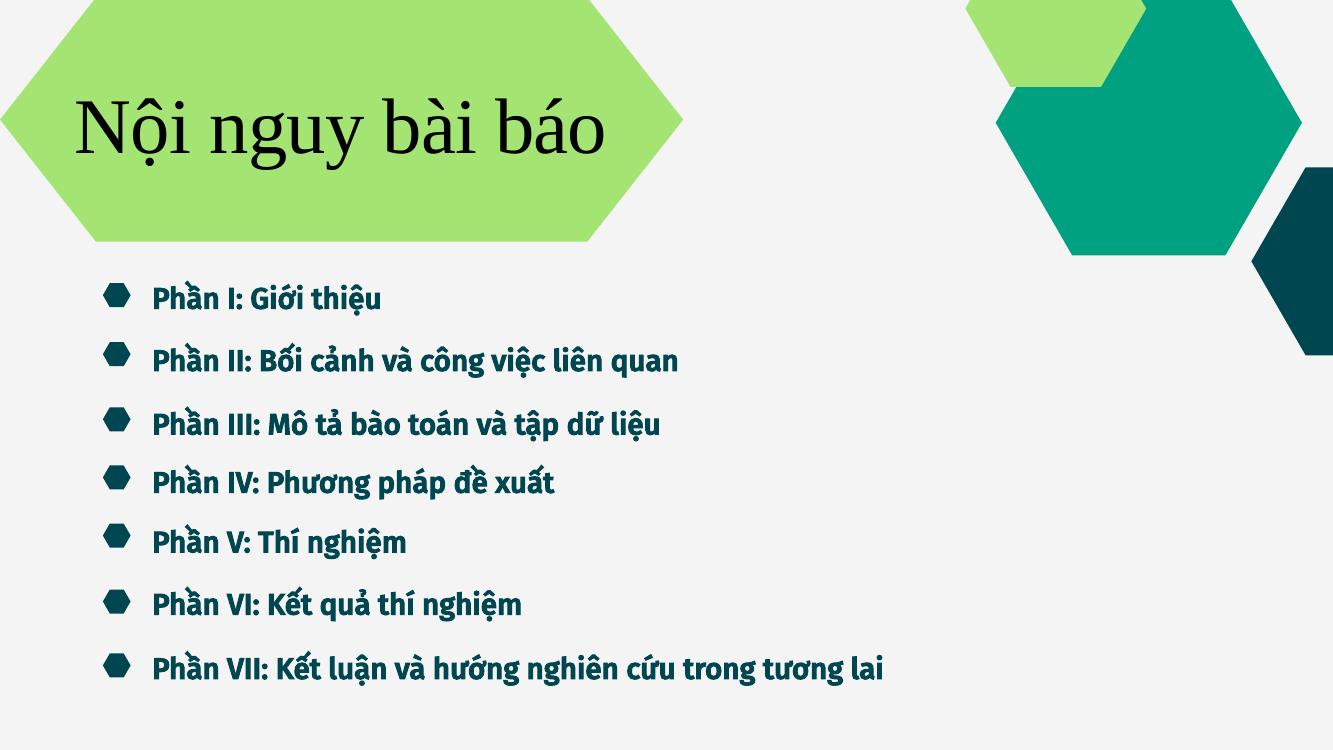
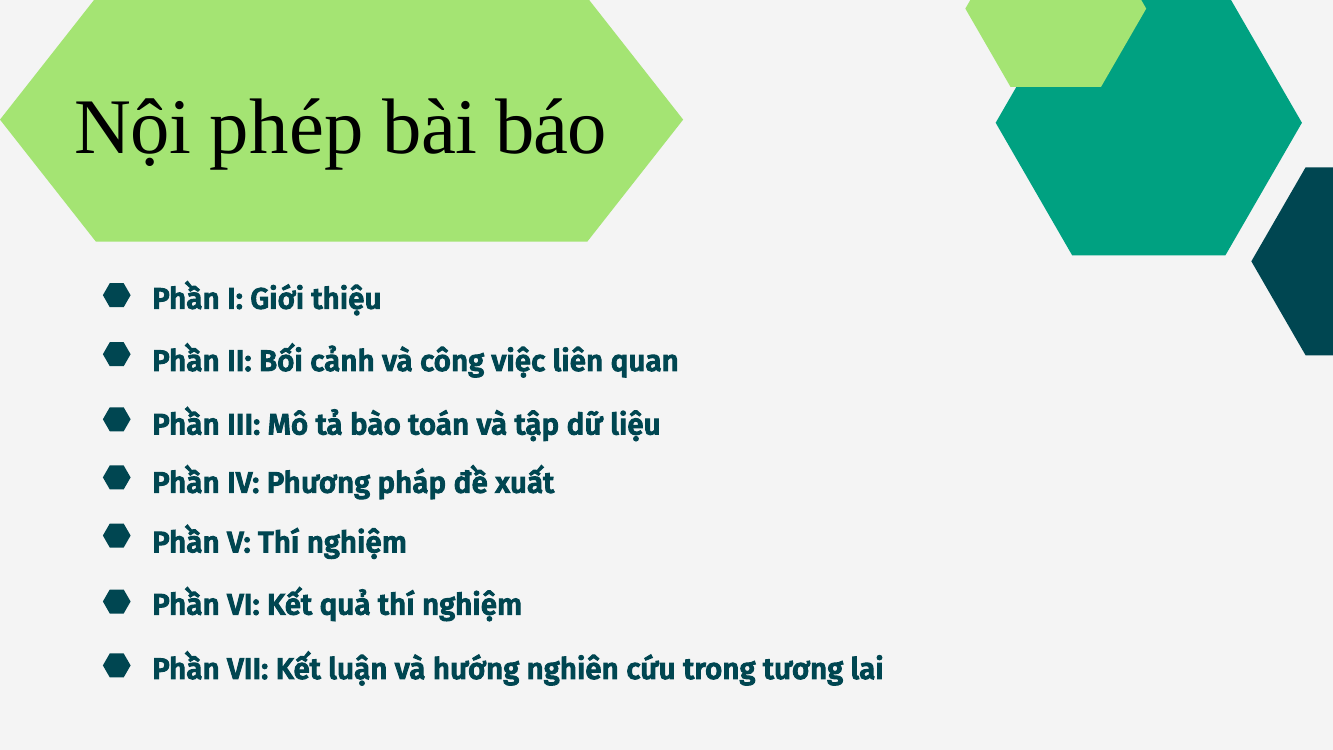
nguy: nguy -> phép (287, 128)
